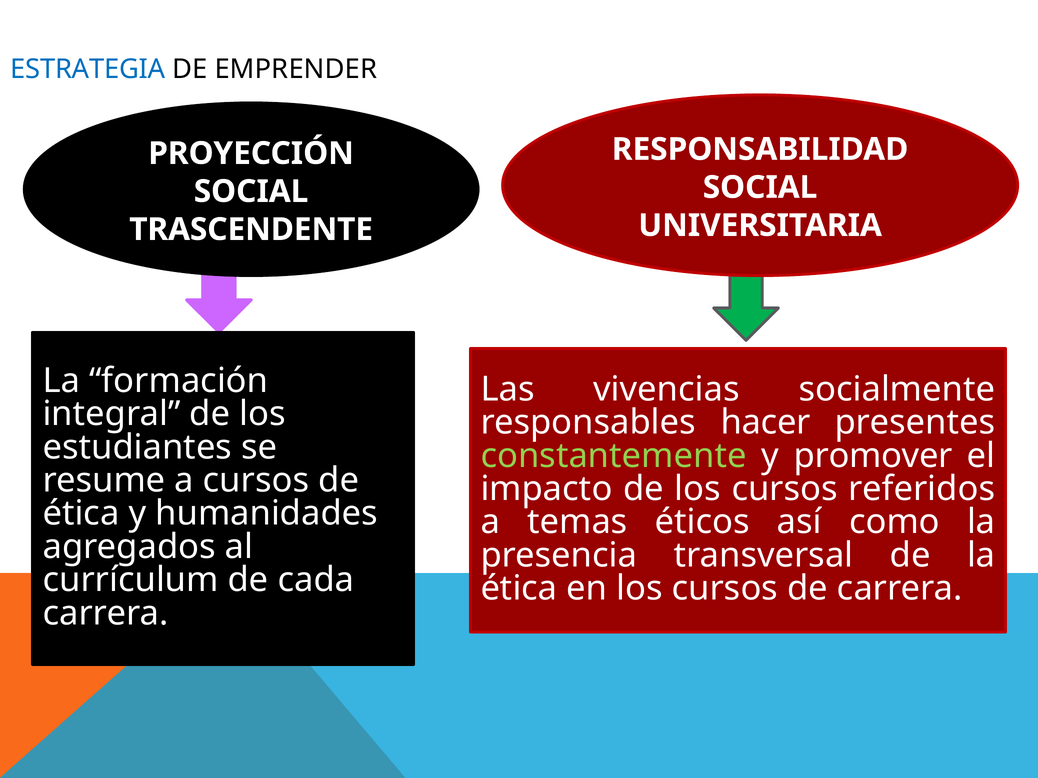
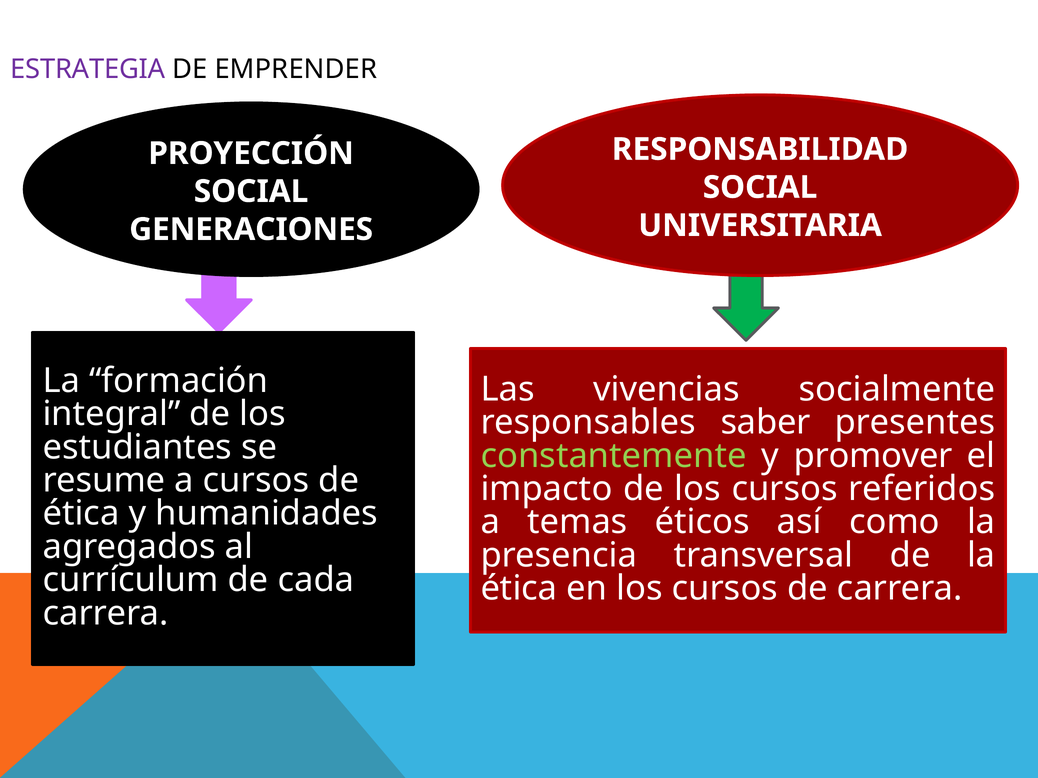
ESTRATEGIA colour: blue -> purple (88, 69)
TRASCENDENTE: TRASCENDENTE -> GENERACIONES (251, 230)
hacer: hacer -> saber (766, 423)
